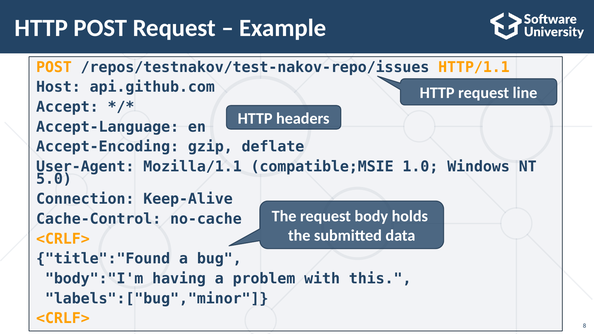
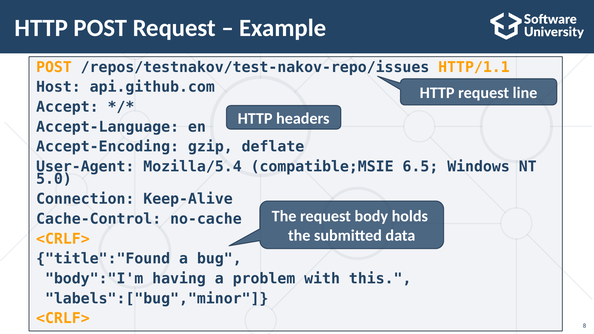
Mozilla/1.1: Mozilla/1.1 -> Mozilla/5.4 (193, 167)
1.0: 1.0 -> 6.5 (420, 167)
